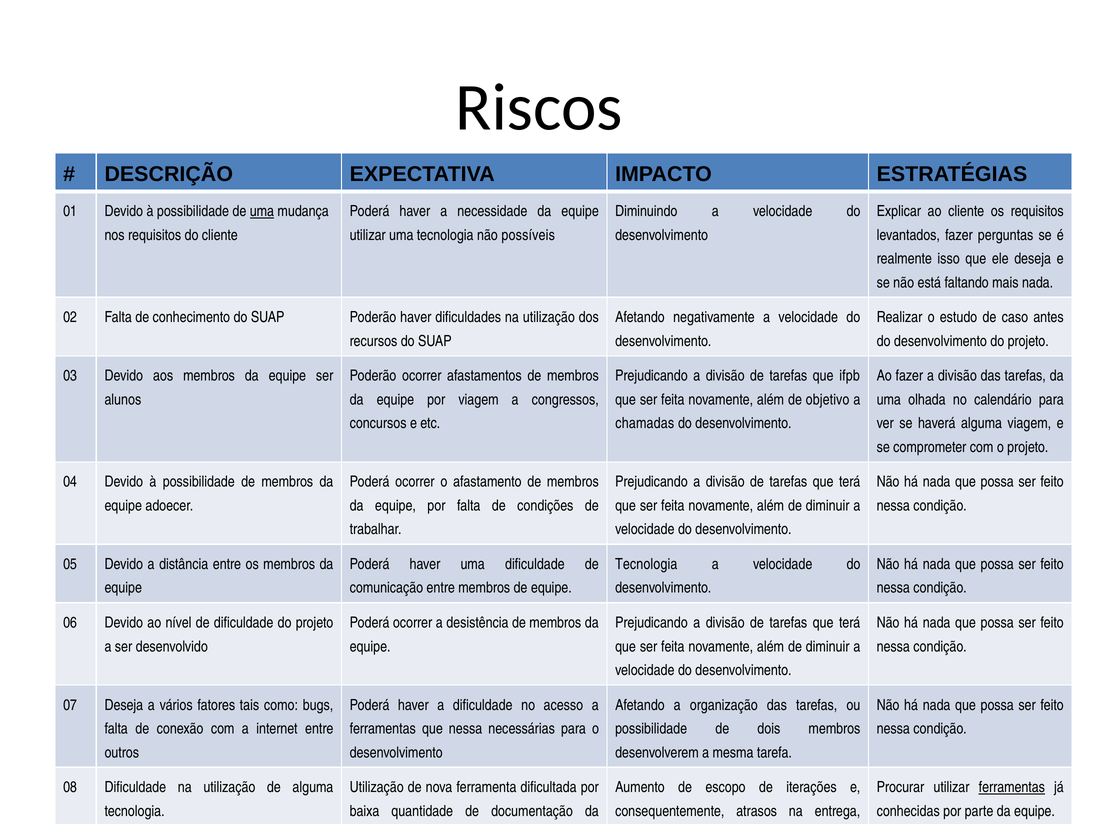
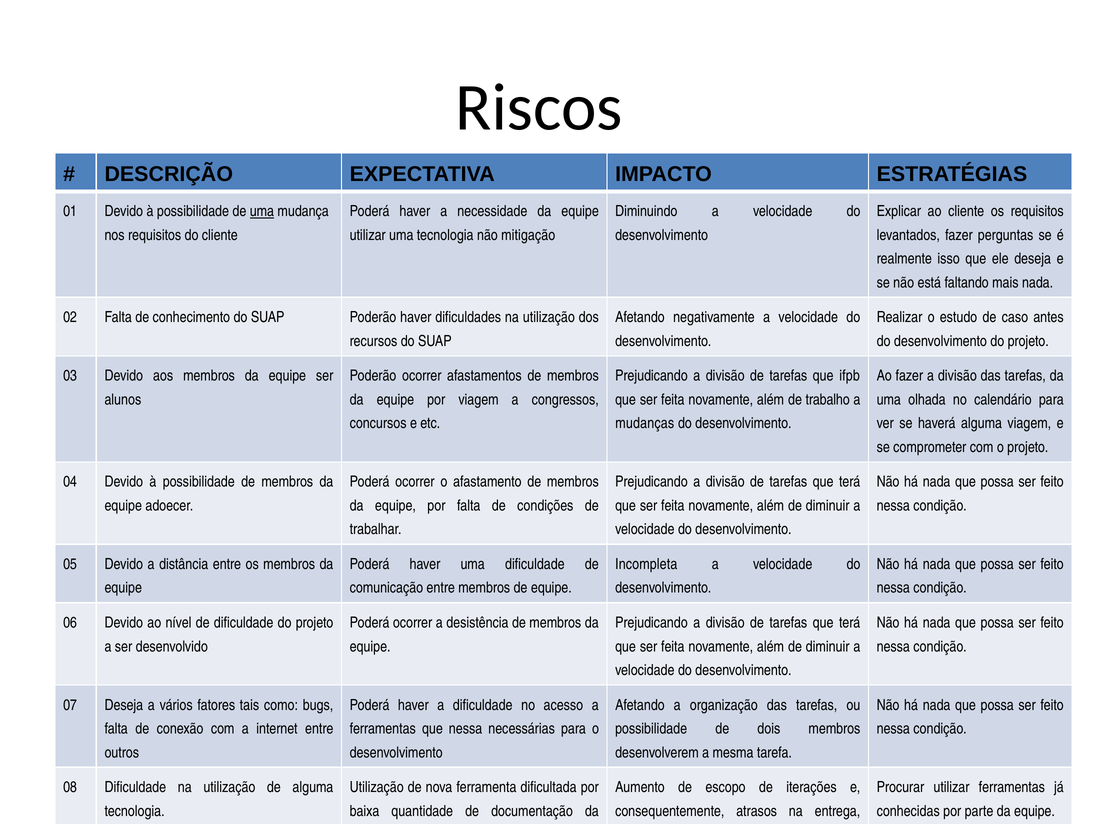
possíveis: possíveis -> mitigação (528, 235)
objetivo: objetivo -> trabalho (828, 400)
chamadas: chamadas -> mudanças (645, 424)
Tecnologia: Tecnologia -> Incompleta (646, 564)
ferramentas underline: present -> none (1012, 787)
